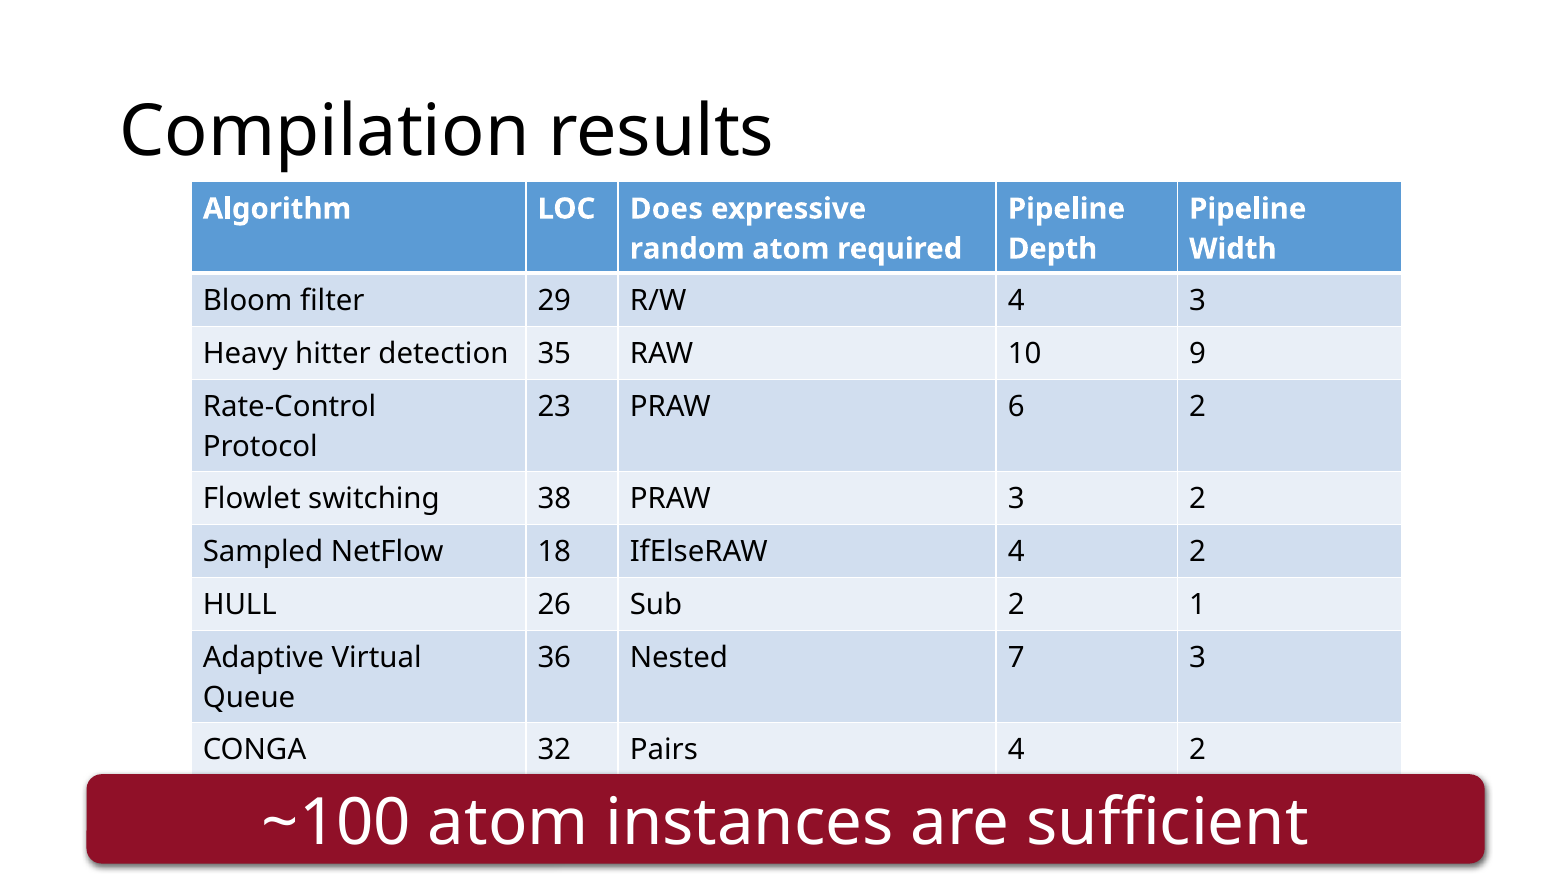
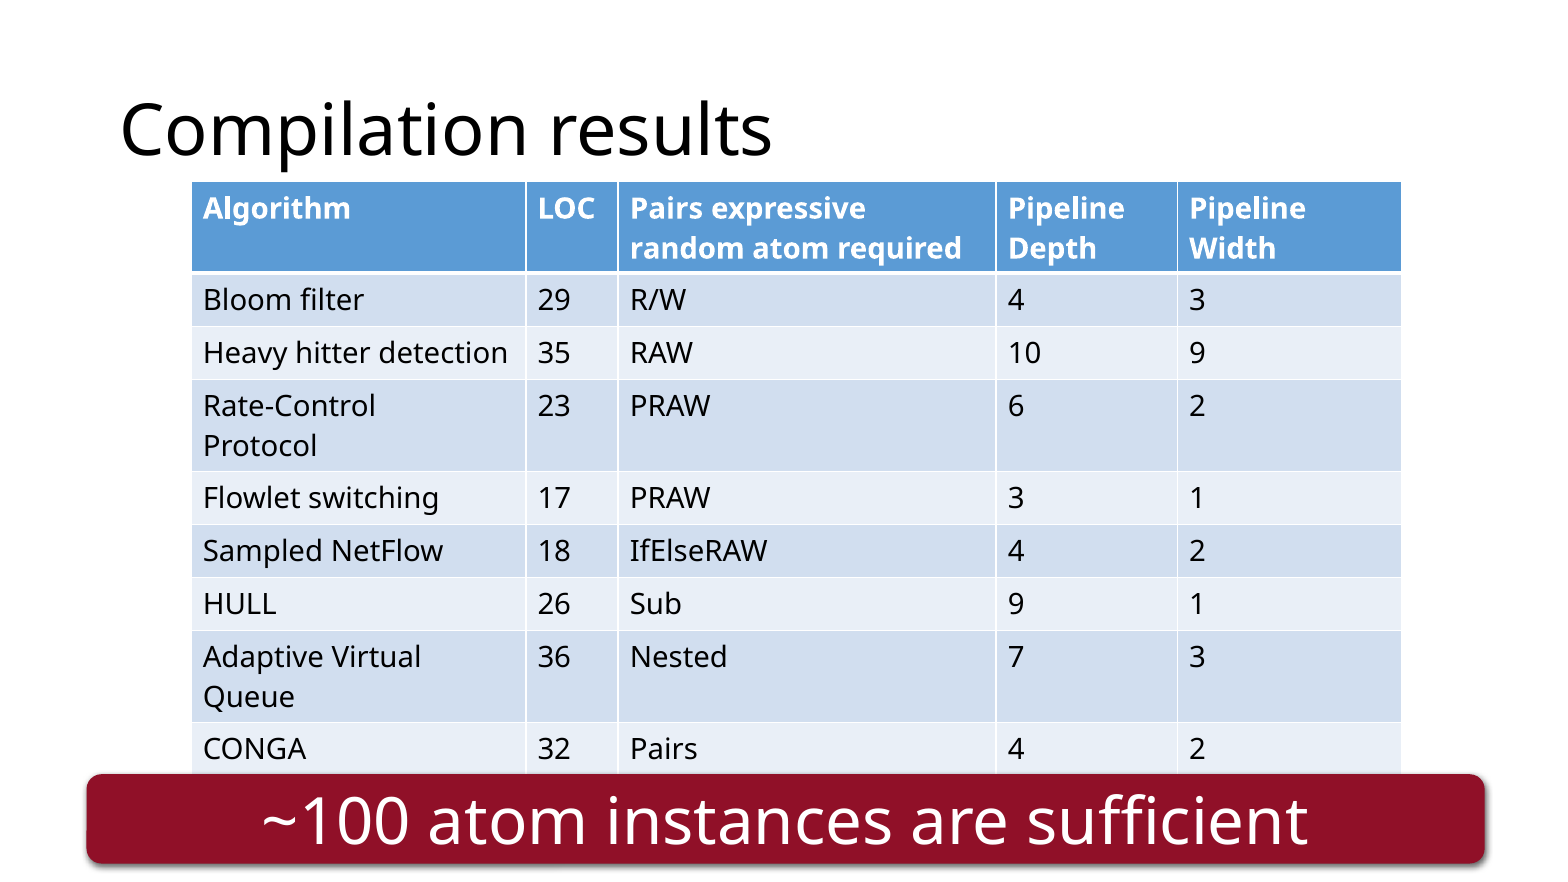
LOC Does: Does -> Pairs (667, 209)
38: 38 -> 17 (554, 499)
3 2: 2 -> 1 (1198, 499)
Sub 2: 2 -> 9 (1016, 605)
